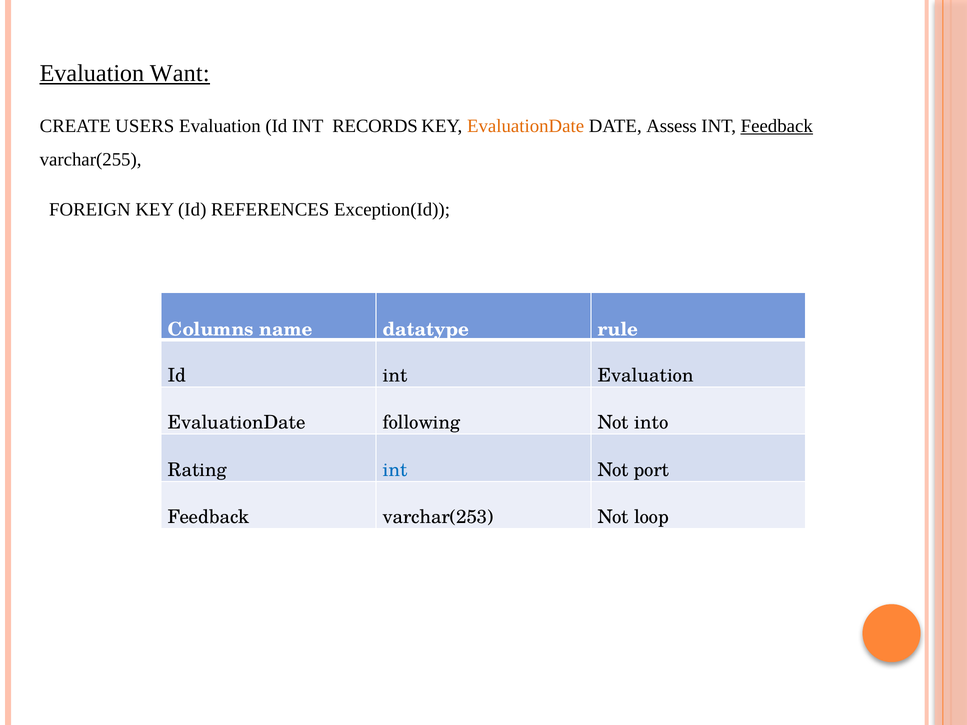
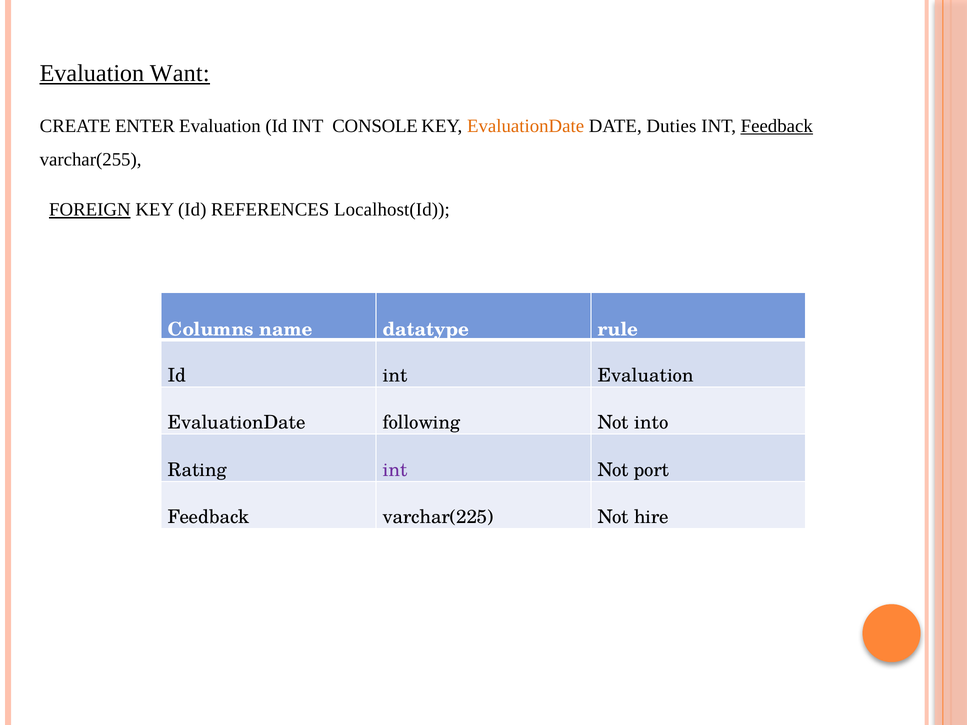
USERS: USERS -> ENTER (145, 126)
RECORDS: RECORDS -> CONSOLE (375, 126)
Assess: Assess -> Duties (671, 126)
FOREIGN underline: none -> present (90, 210)
Exception(Id: Exception(Id -> Localhost(Id (392, 210)
int colour: blue -> purple (395, 470)
varchar(253: varchar(253 -> varchar(225 (438, 517)
loop: loop -> hire (651, 517)
